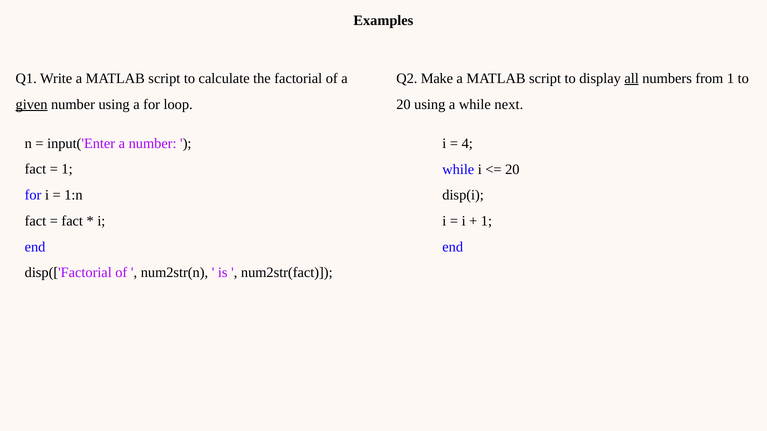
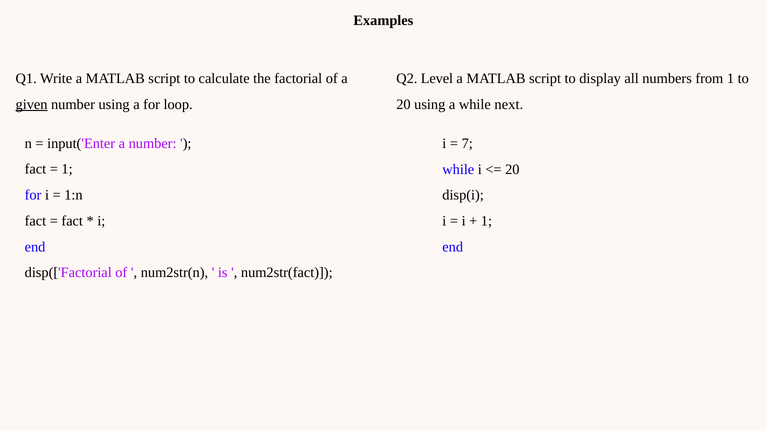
Make: Make -> Level (437, 79)
all underline: present -> none (632, 79)
4: 4 -> 7 (467, 144)
